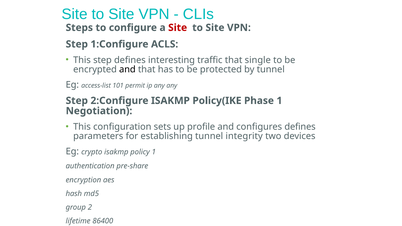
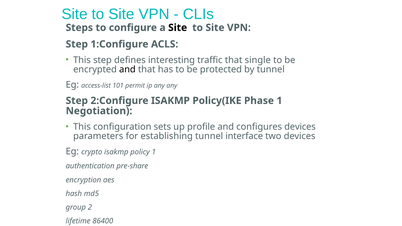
Site colour: red -> black (178, 28)
configures defines: defines -> devices (300, 127)
integrity: integrity -> interface (244, 136)
